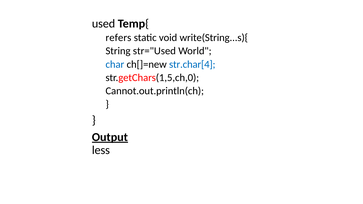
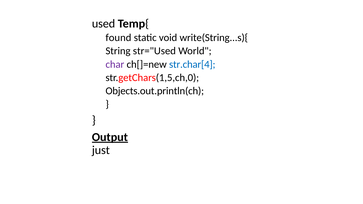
refers: refers -> found (118, 38)
char colour: blue -> purple (115, 64)
Cannot.out.println(ch: Cannot.out.println(ch -> Objects.out.println(ch (155, 91)
less: less -> just (101, 150)
